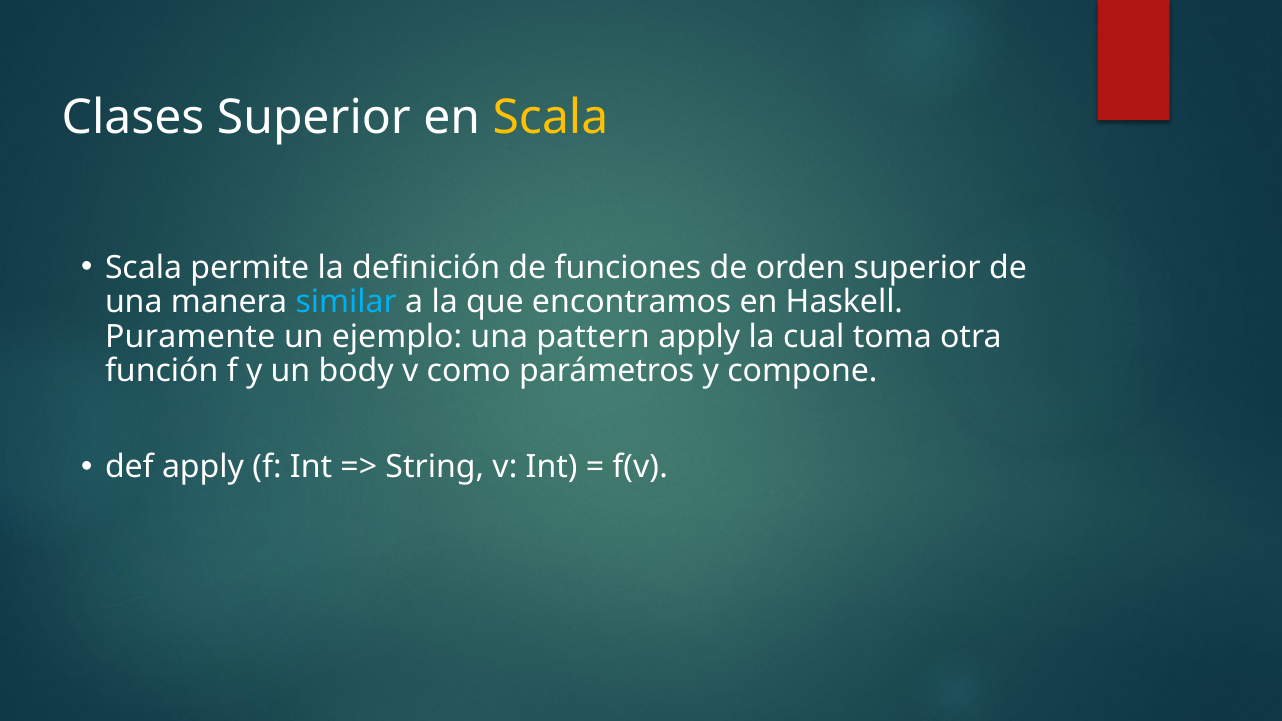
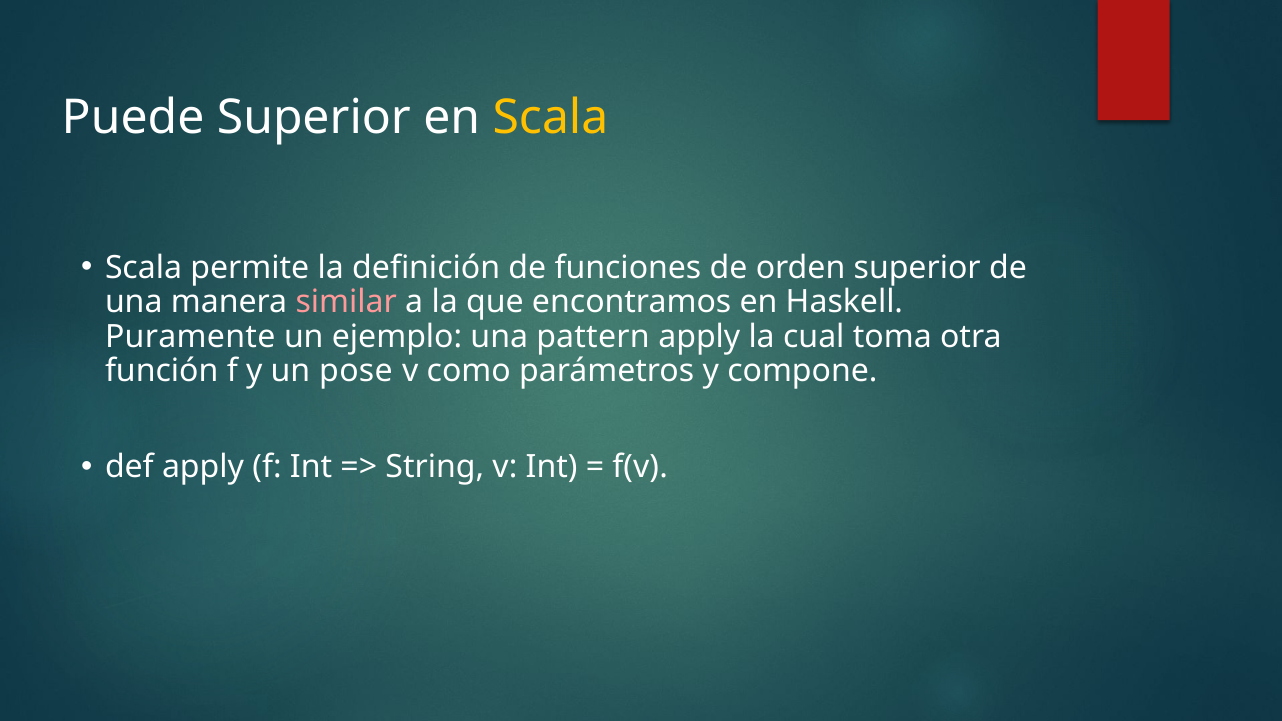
Clases: Clases -> Puede (133, 117)
similar colour: light blue -> pink (346, 302)
body: body -> pose (356, 371)
